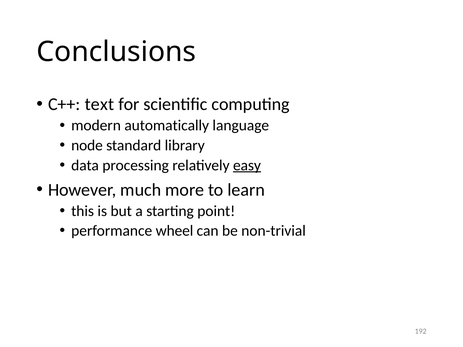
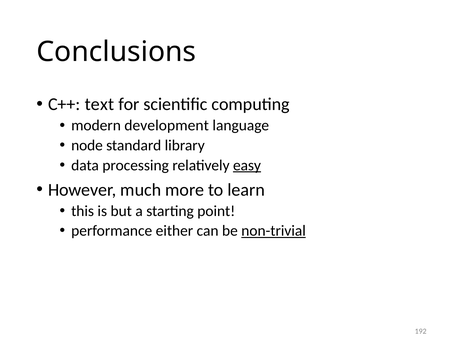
automatically: automatically -> development (167, 126)
wheel: wheel -> either (174, 231)
non-trivial underline: none -> present (274, 231)
